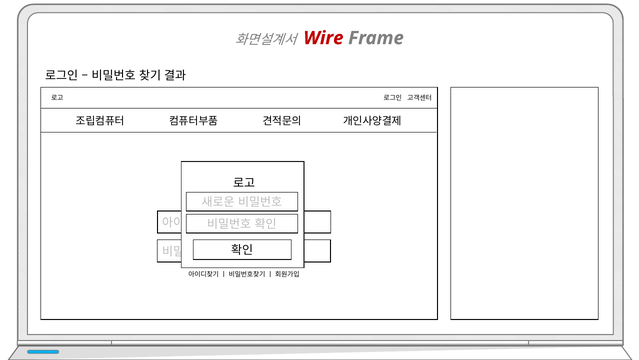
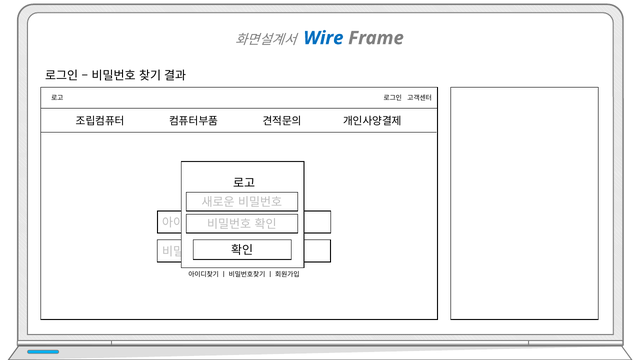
Wire colour: red -> blue (323, 38)
